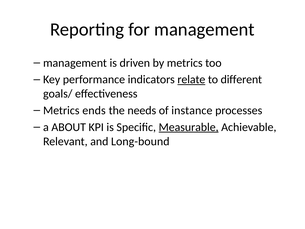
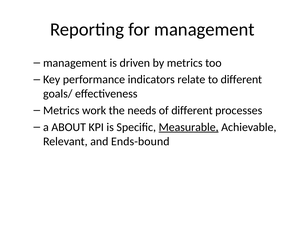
relate underline: present -> none (191, 79)
ends: ends -> work (94, 110)
of instance: instance -> different (192, 110)
Long-bound: Long-bound -> Ends-bound (140, 141)
